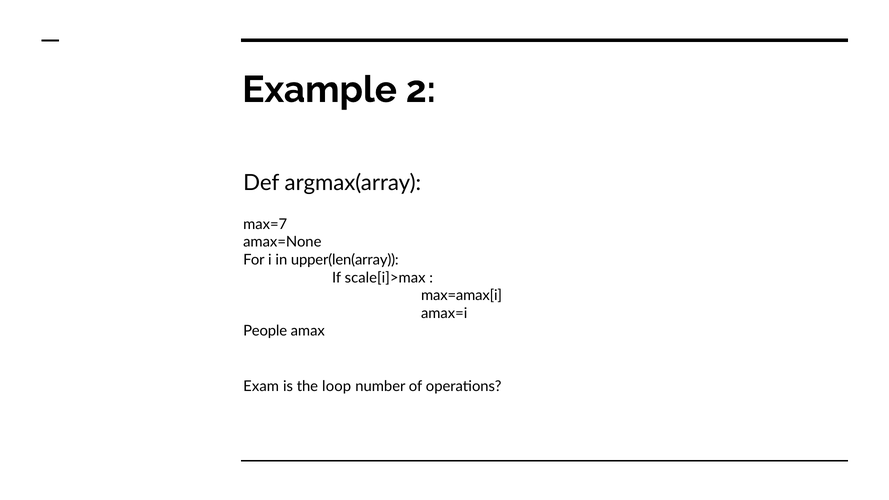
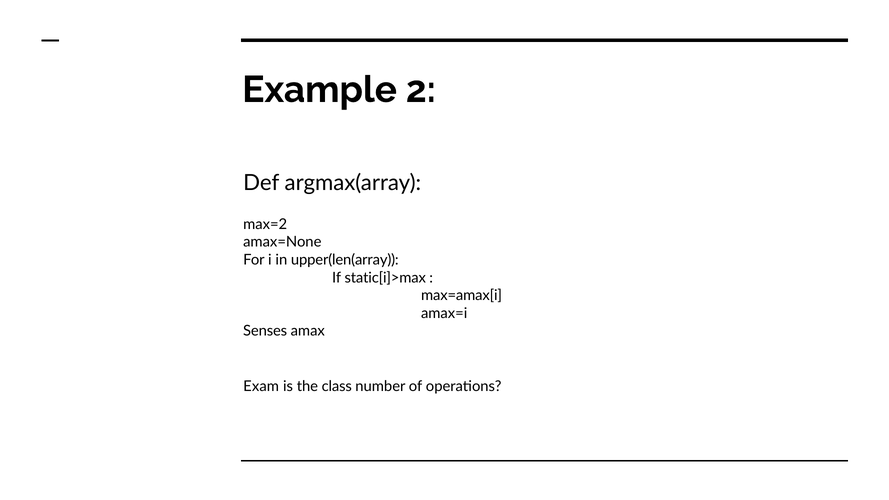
max=7: max=7 -> max=2 (265, 224)
scale[i]>max: scale[i]>max -> static[i]>max (385, 278)
People: People -> Senses (265, 331)
loop: loop -> class (337, 386)
